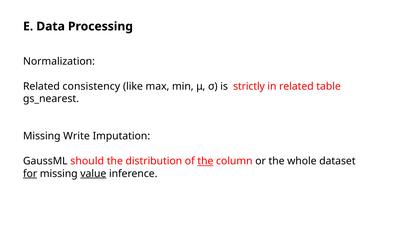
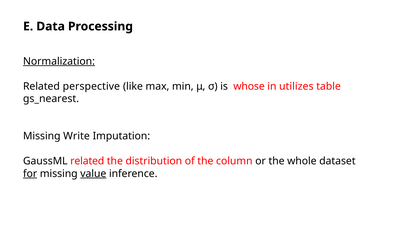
Normalization underline: none -> present (59, 61)
consistency: consistency -> perspective (91, 86)
strictly: strictly -> whose (249, 86)
in related: related -> utilizes (296, 86)
GaussML should: should -> related (87, 161)
the underline: present -> none (205, 161)
